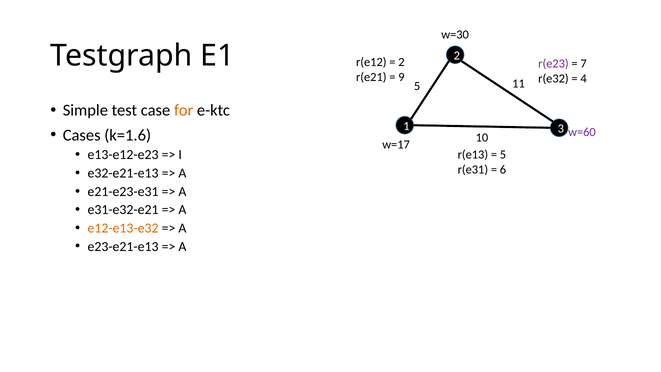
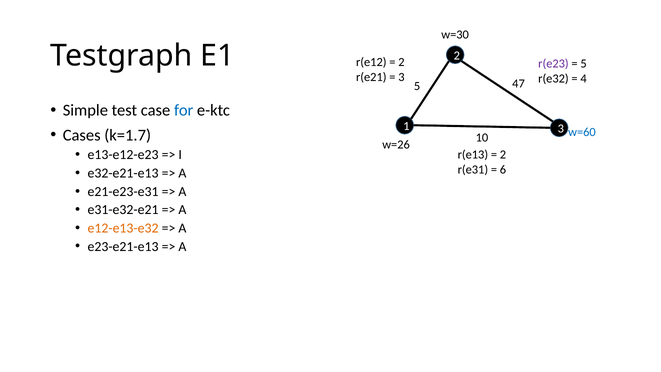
7: 7 -> 5 (584, 64)
9: 9 -> 3 (401, 77)
11: 11 -> 47 (519, 84)
for colour: orange -> blue (184, 110)
k=1.6: k=1.6 -> k=1.7 (128, 135)
w=60 colour: purple -> blue (582, 132)
w=17: w=17 -> w=26 (396, 145)
5: 5 -> 2 (503, 155)
